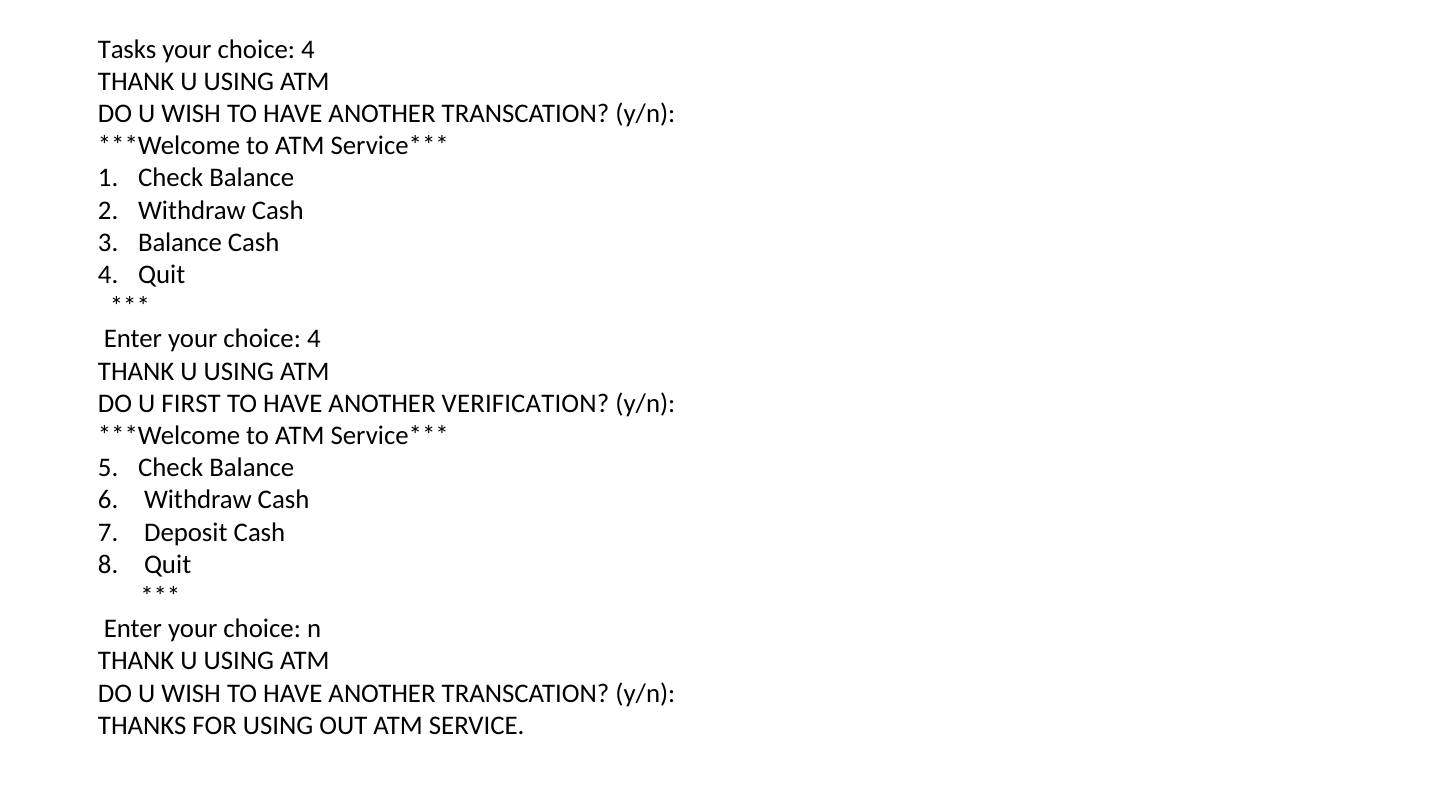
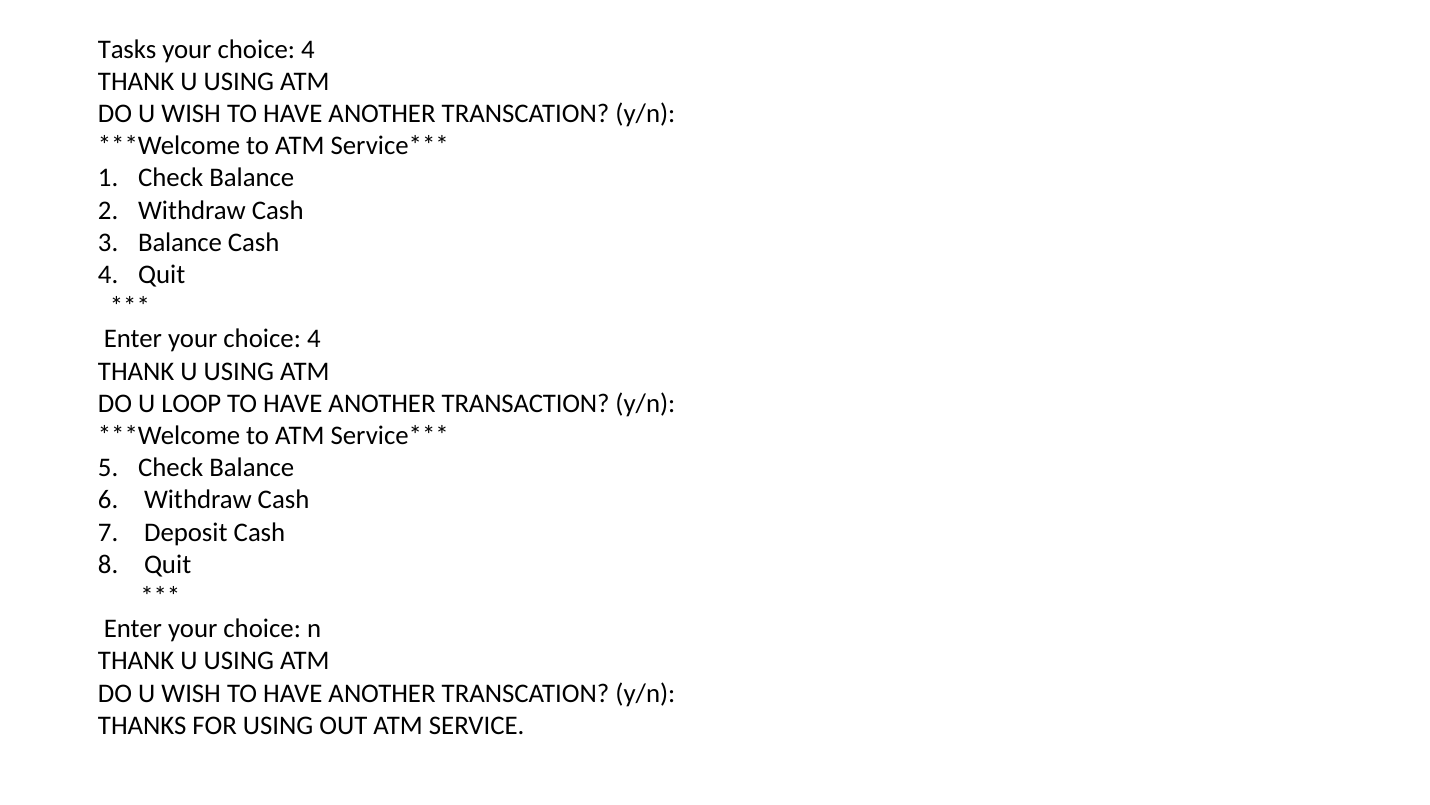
FIRST: FIRST -> LOOP (191, 403)
VERIFICATION: VERIFICATION -> TRANSACTION (526, 403)
